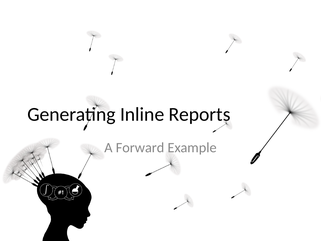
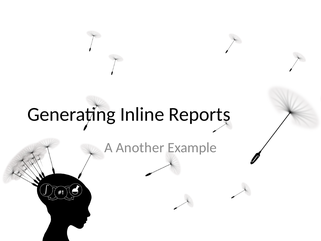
Forward: Forward -> Another (140, 148)
